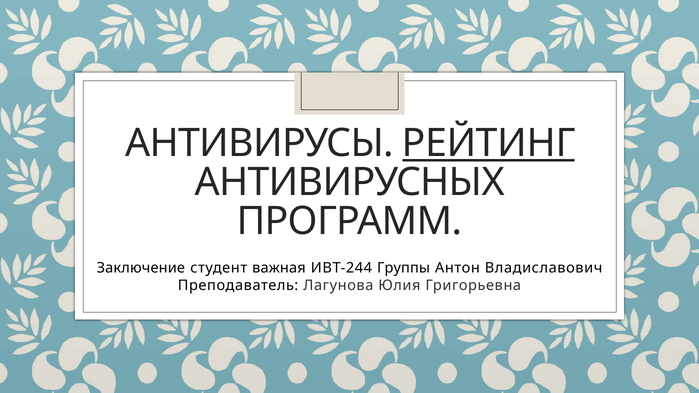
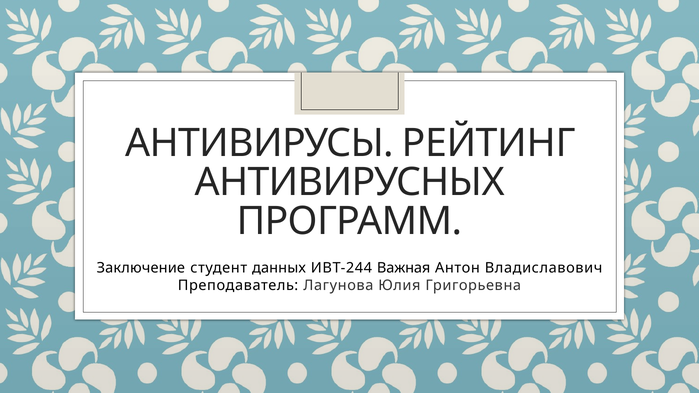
РЕЙТИНГ underline: present -> none (489, 143)
важная: важная -> данных (279, 268)
Группы: Группы -> Важная (404, 268)
